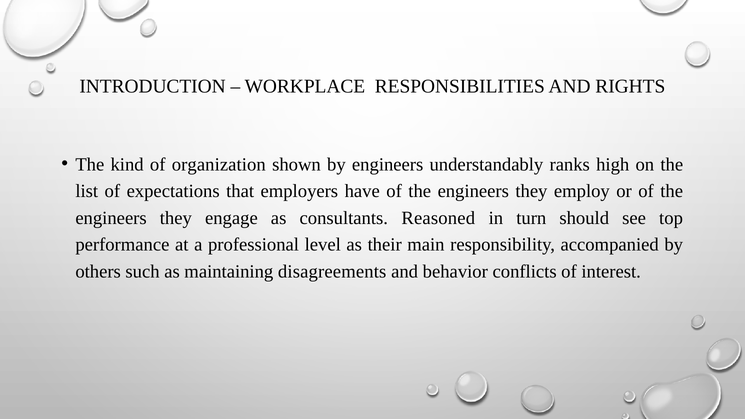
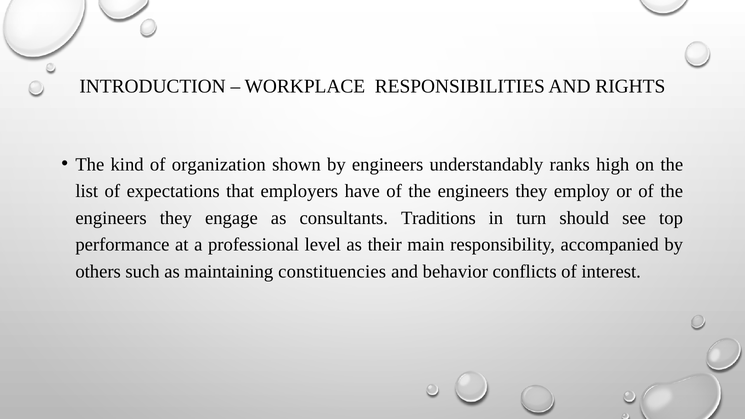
Reasoned: Reasoned -> Traditions (438, 218)
disagreements: disagreements -> constituencies (332, 272)
